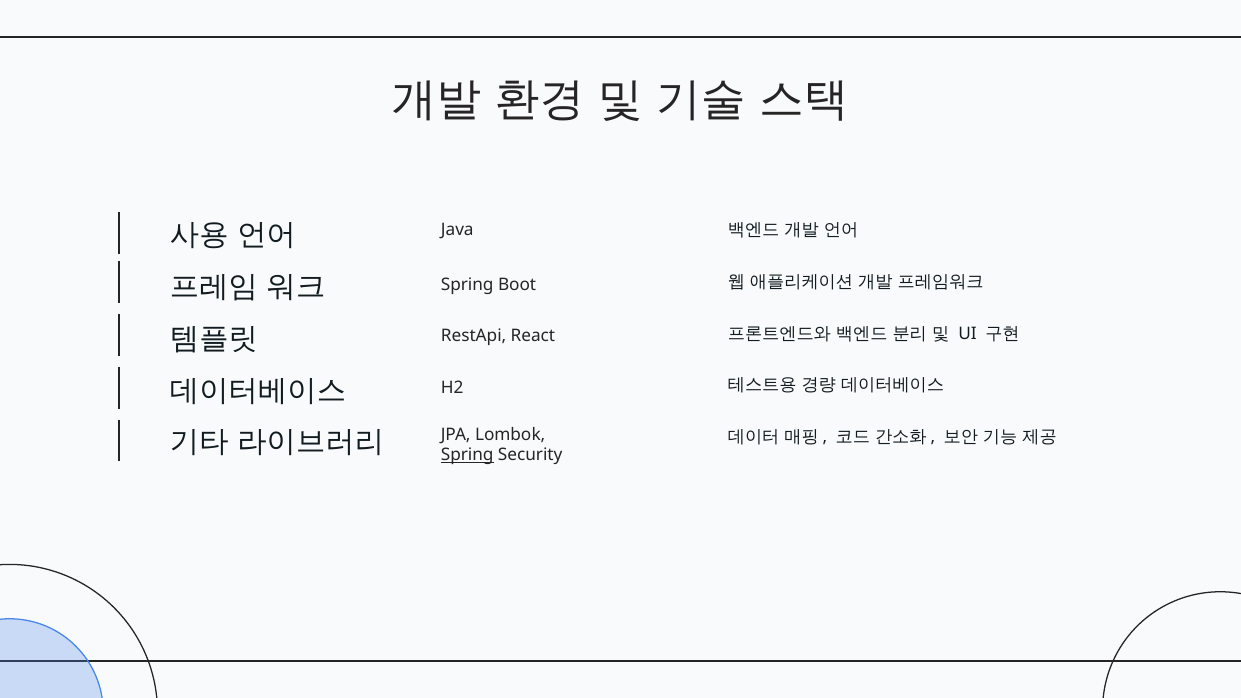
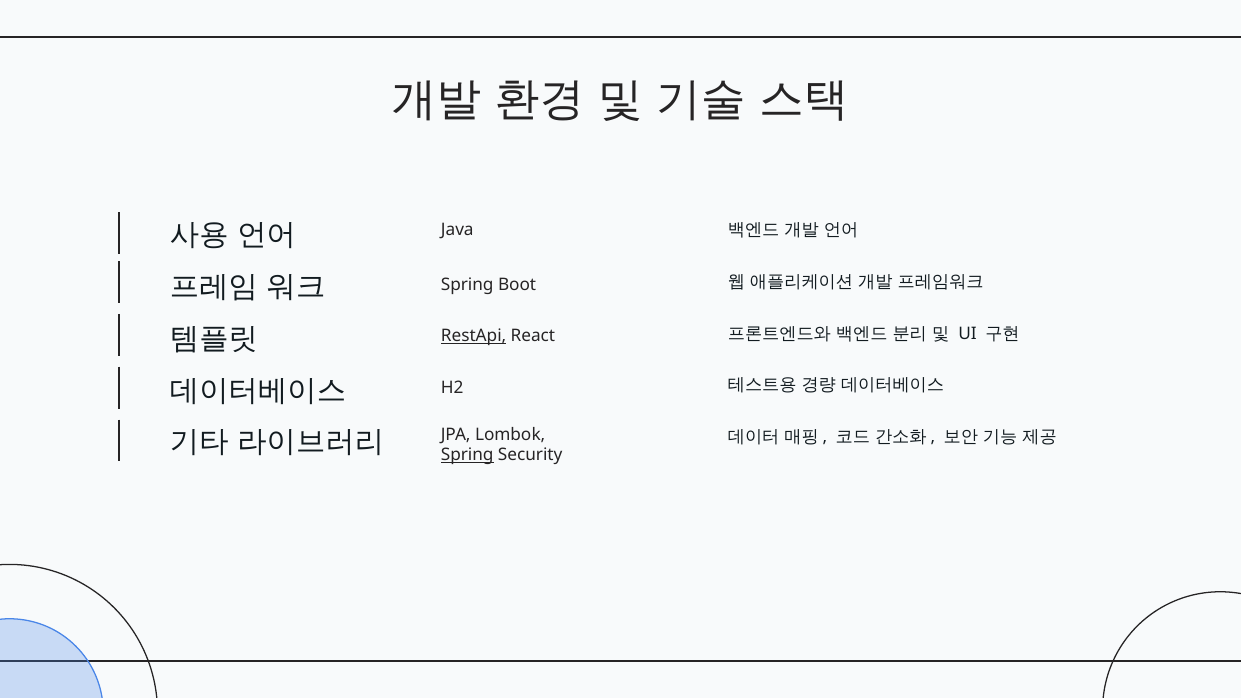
RestApi underline: none -> present (474, 336)
